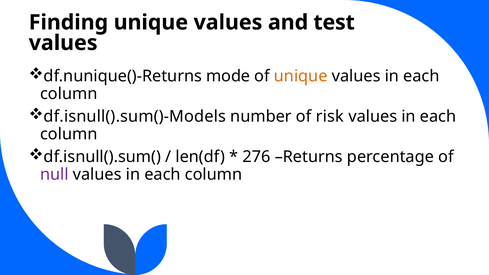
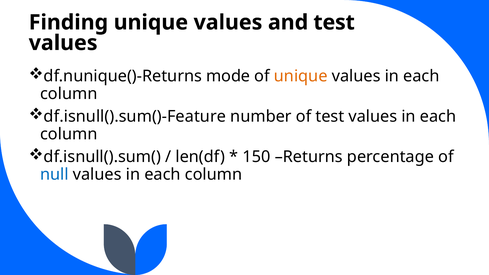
df.isnull().sum()-Models: df.isnull().sum()-Models -> df.isnull().sum()-Feature (135, 116)
of risk: risk -> test (330, 116)
276: 276 -> 150 (256, 157)
null colour: purple -> blue (54, 174)
